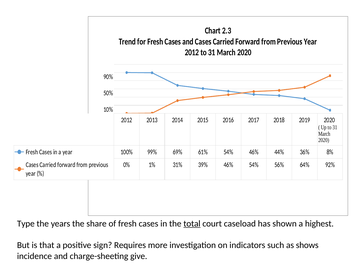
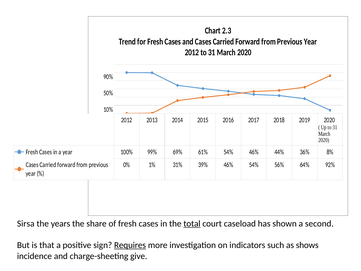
Type: Type -> Sirsa (26, 223)
highest: highest -> second (319, 223)
Requires underline: none -> present (130, 245)
